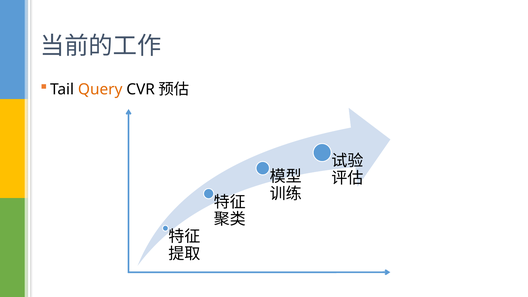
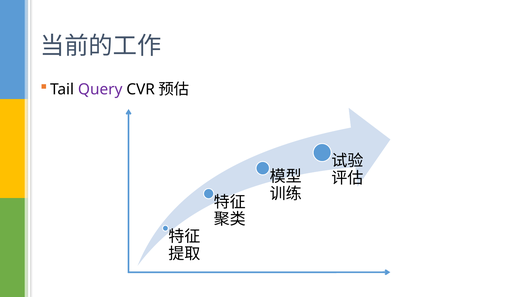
Query colour: orange -> purple (100, 89)
